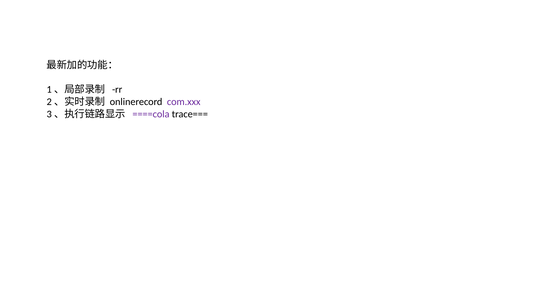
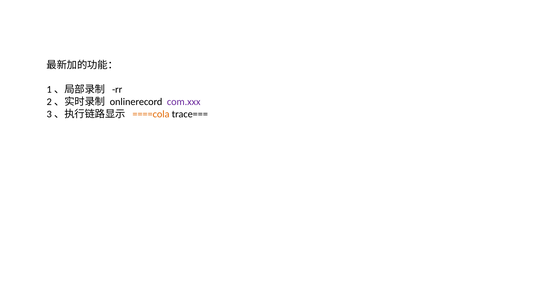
====cola colour: purple -> orange (151, 114)
